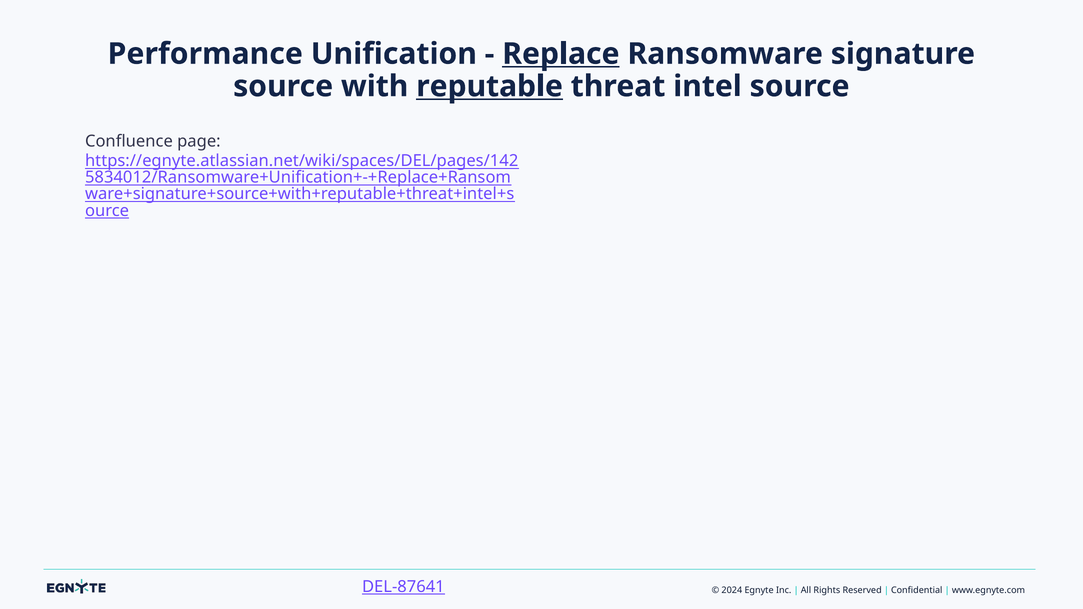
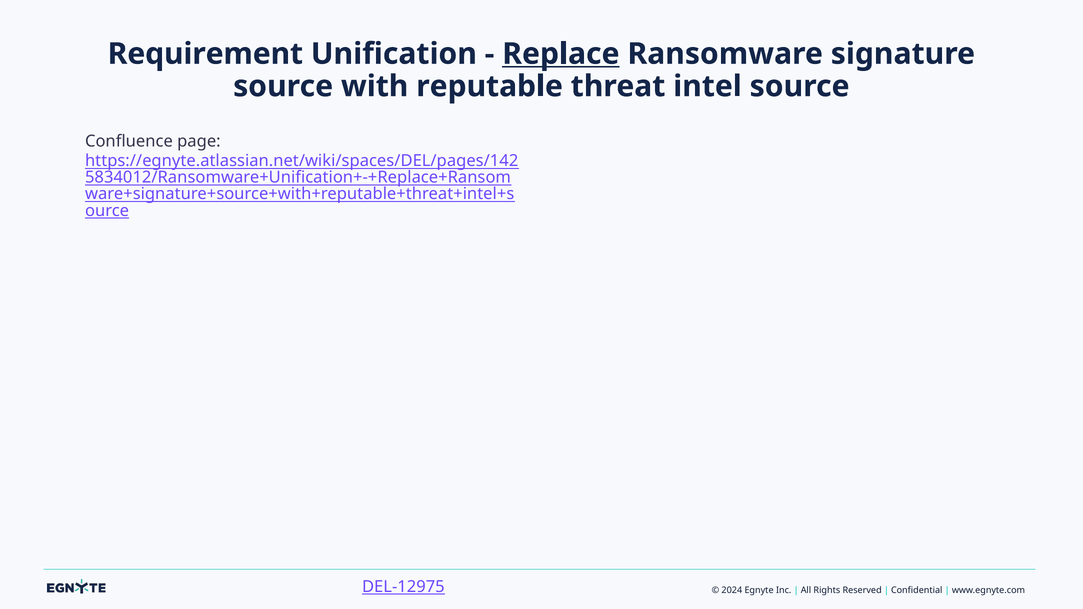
Performance: Performance -> Requirement (205, 54)
reputable underline: present -> none (490, 86)
DEL-87641: DEL-87641 -> DEL-12975 (403, 587)
